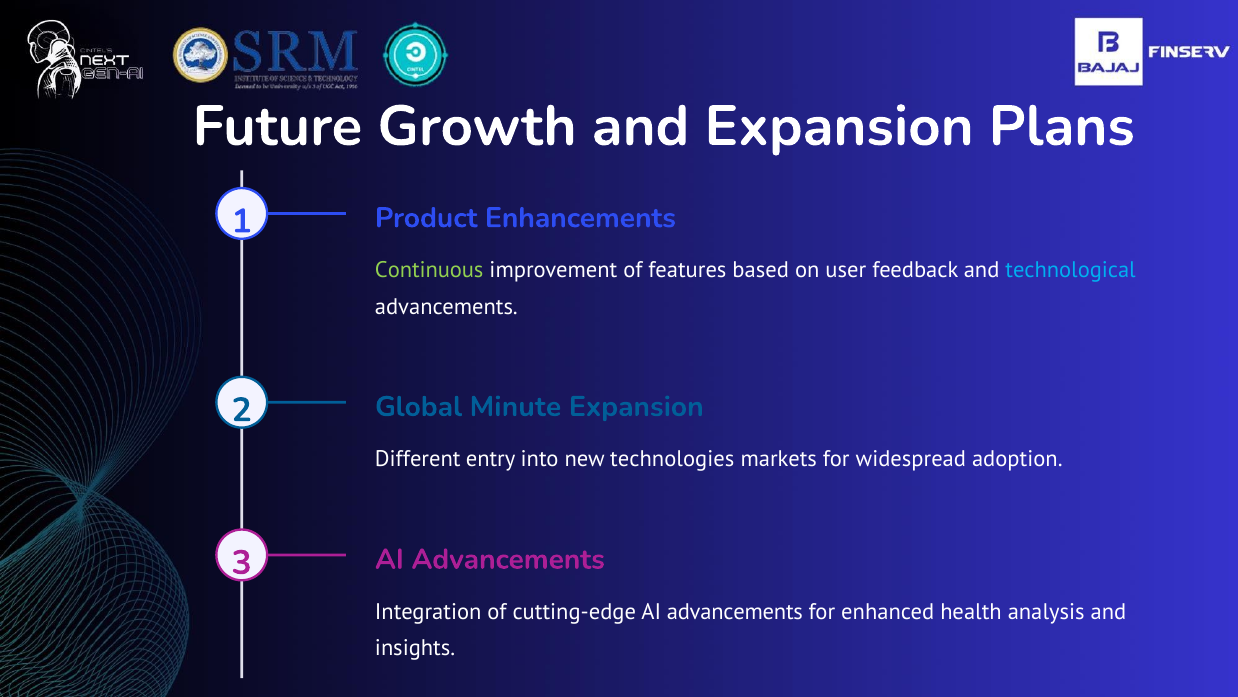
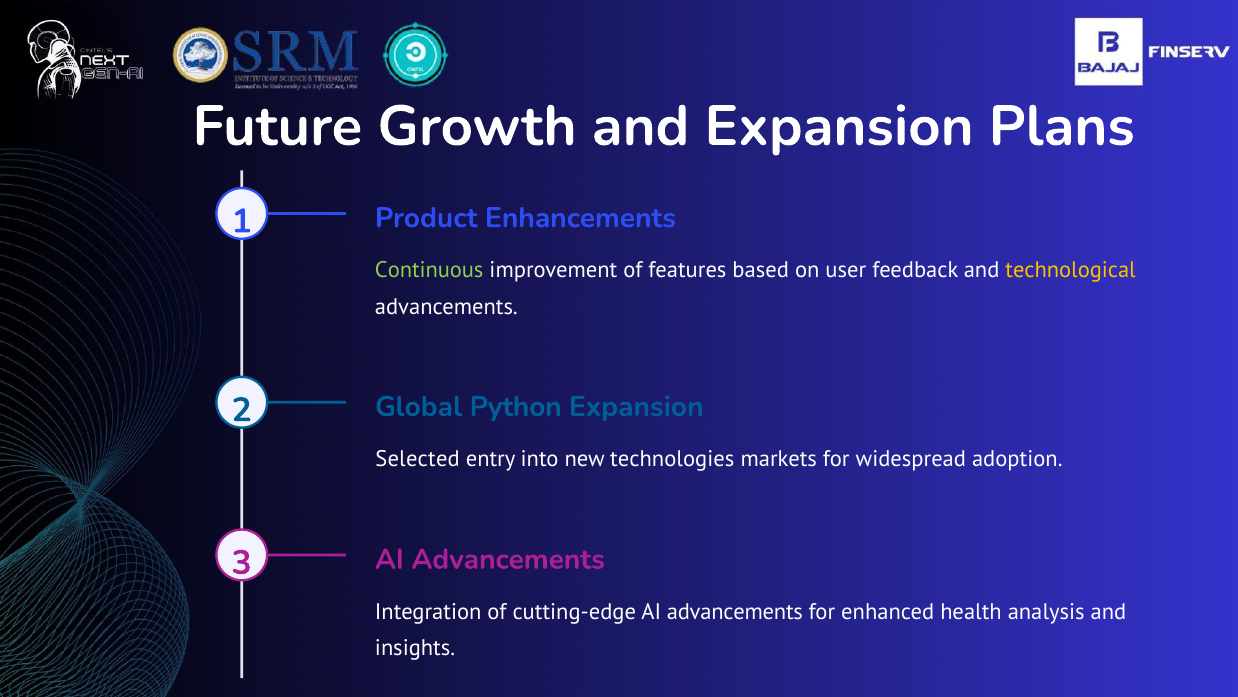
technological colour: light blue -> yellow (1071, 270)
Minute: Minute -> Python (516, 406)
Different: Different -> Selected (418, 459)
